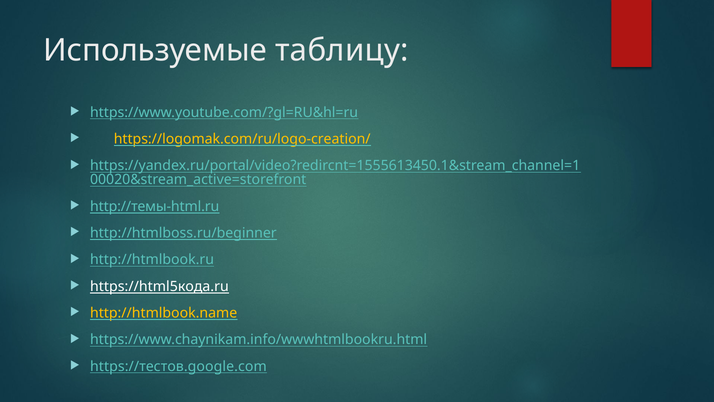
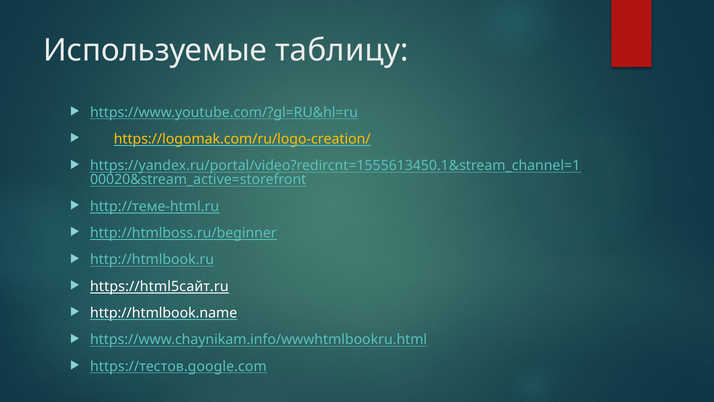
http://темы-html.ru: http://темы-html.ru -> http://теме-html.ru (155, 206)
https://html5кода.ru: https://html5кода.ru -> https://html5сайт.ru (159, 286)
http://htmlbook.name colour: yellow -> white (164, 313)
